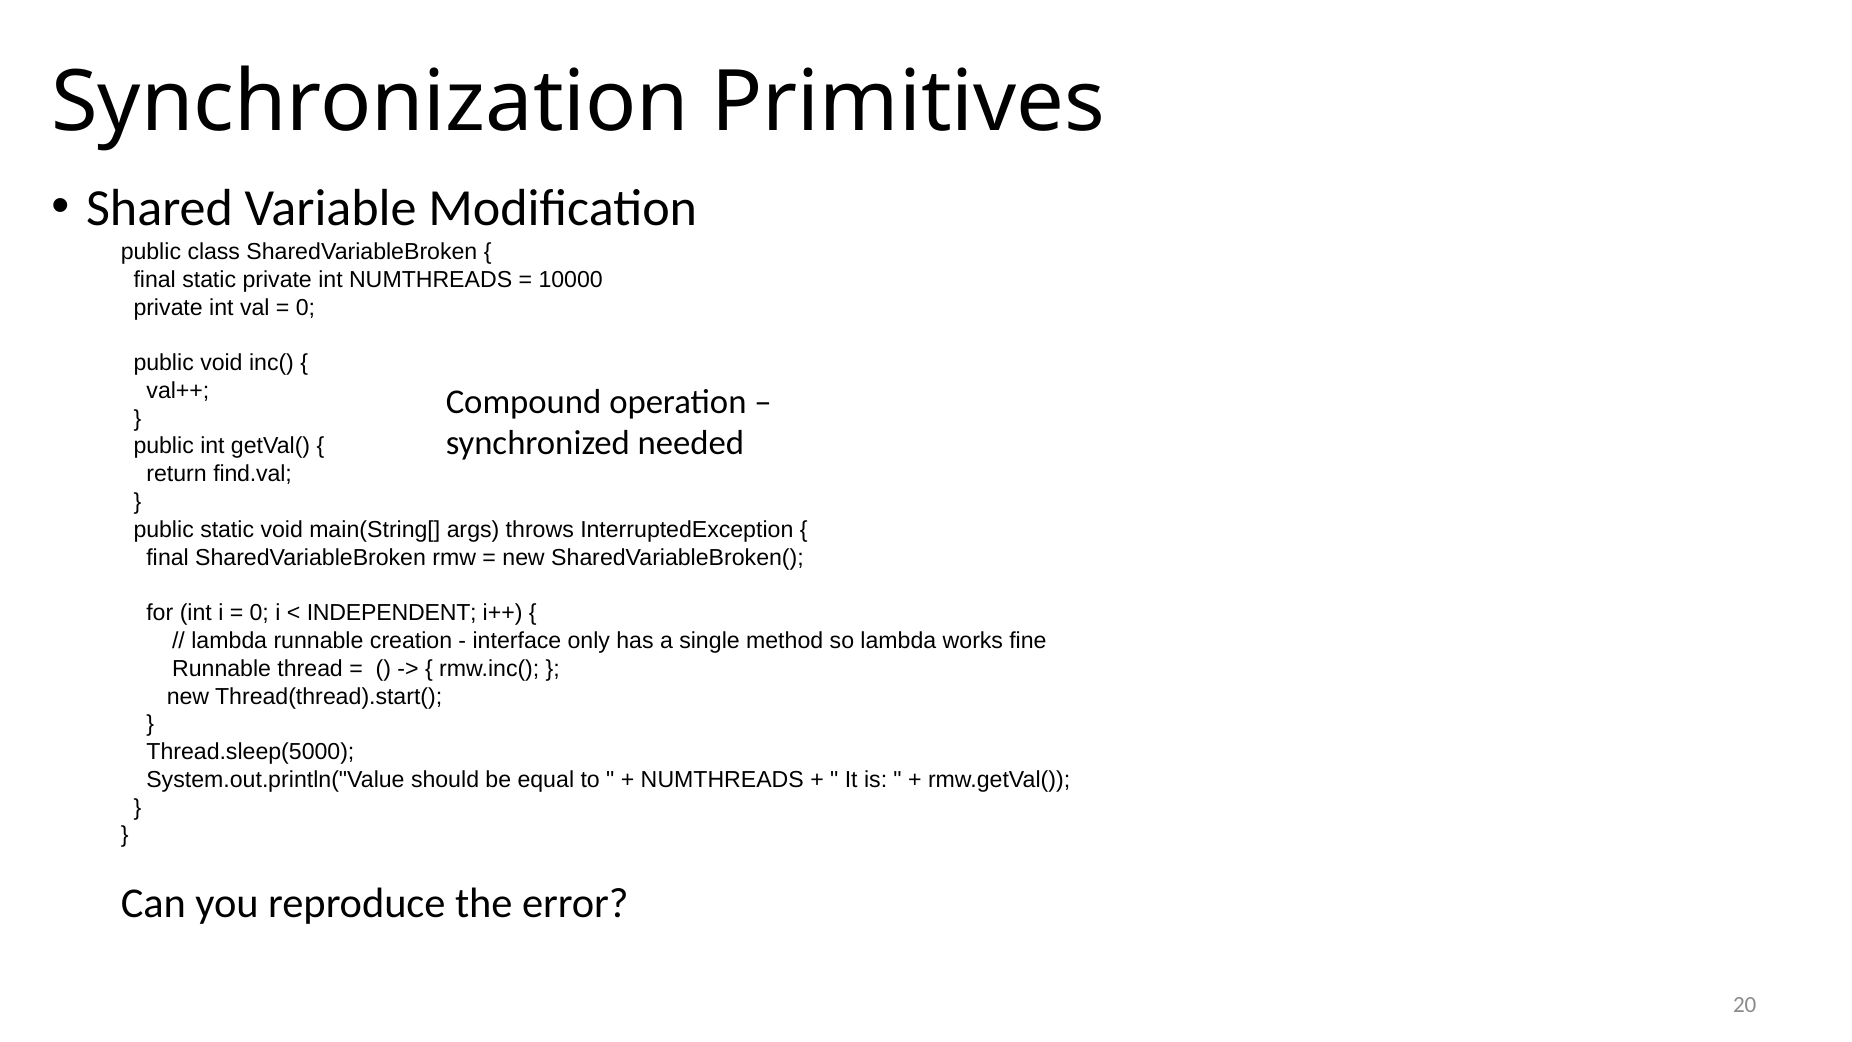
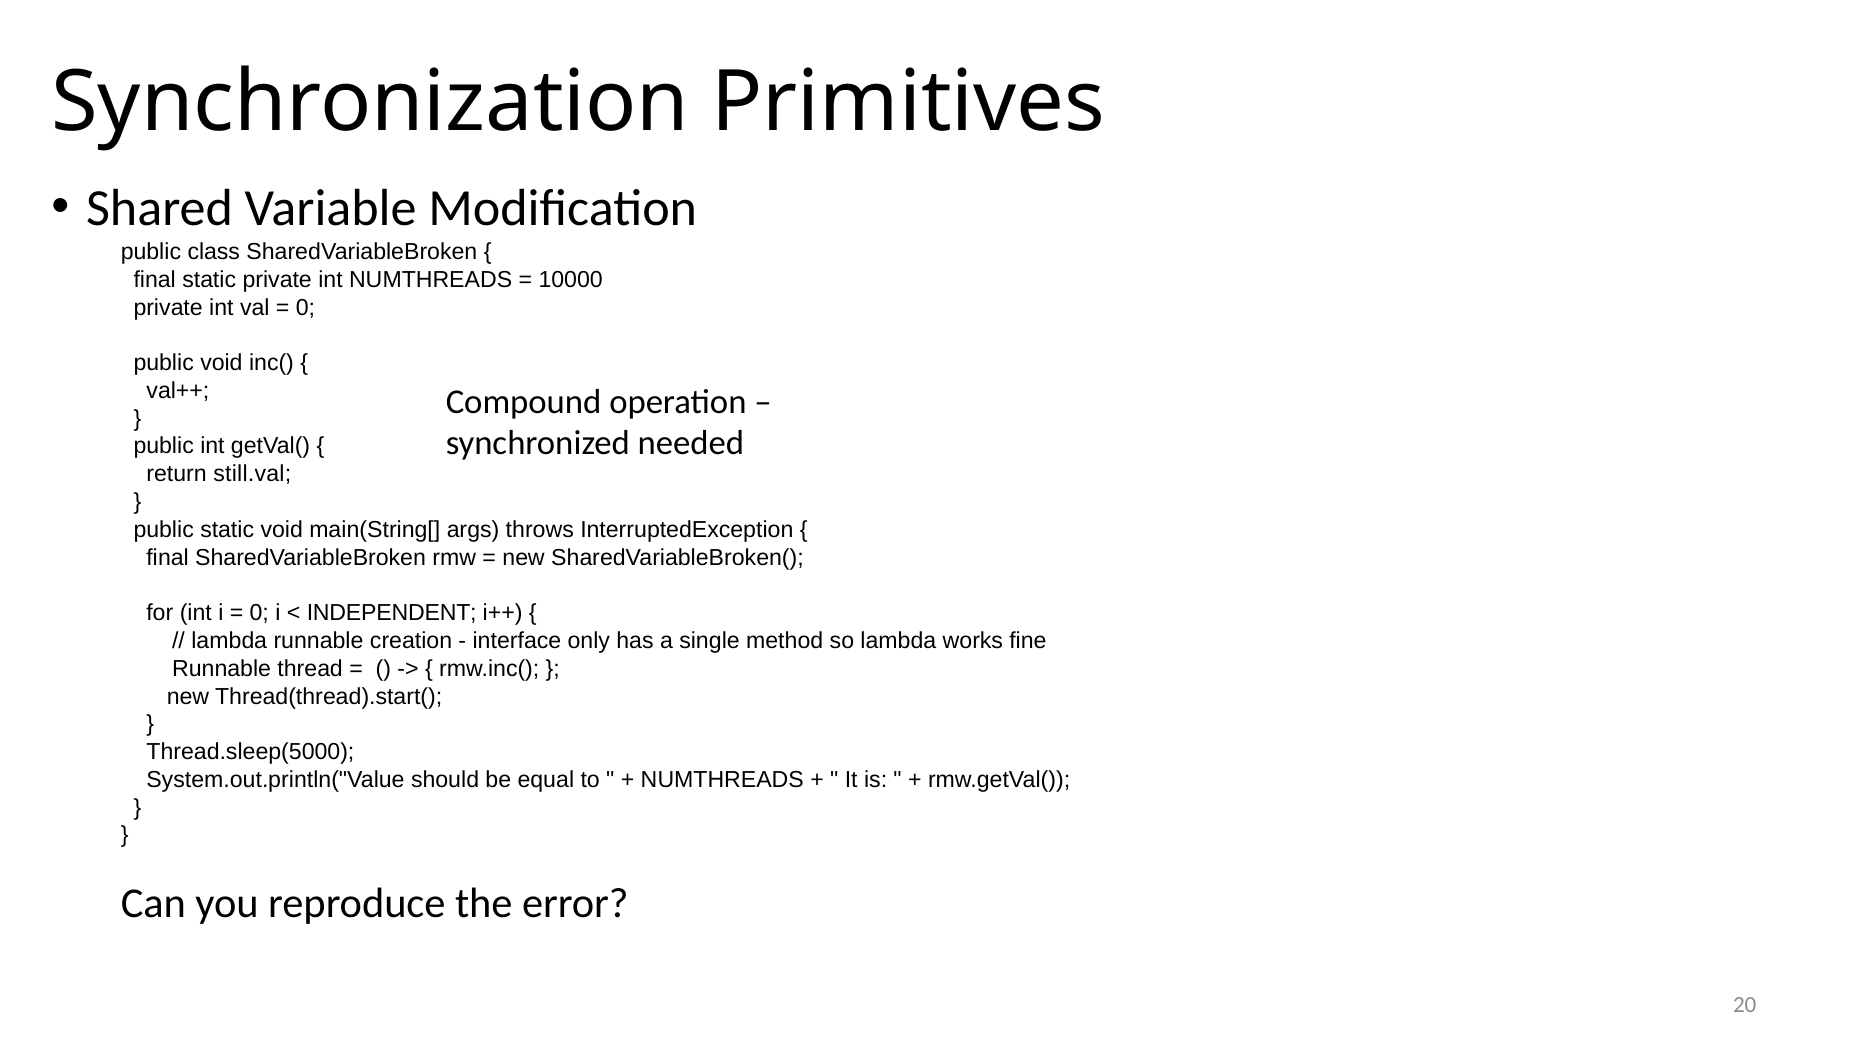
find.val: find.val -> still.val (252, 474)
